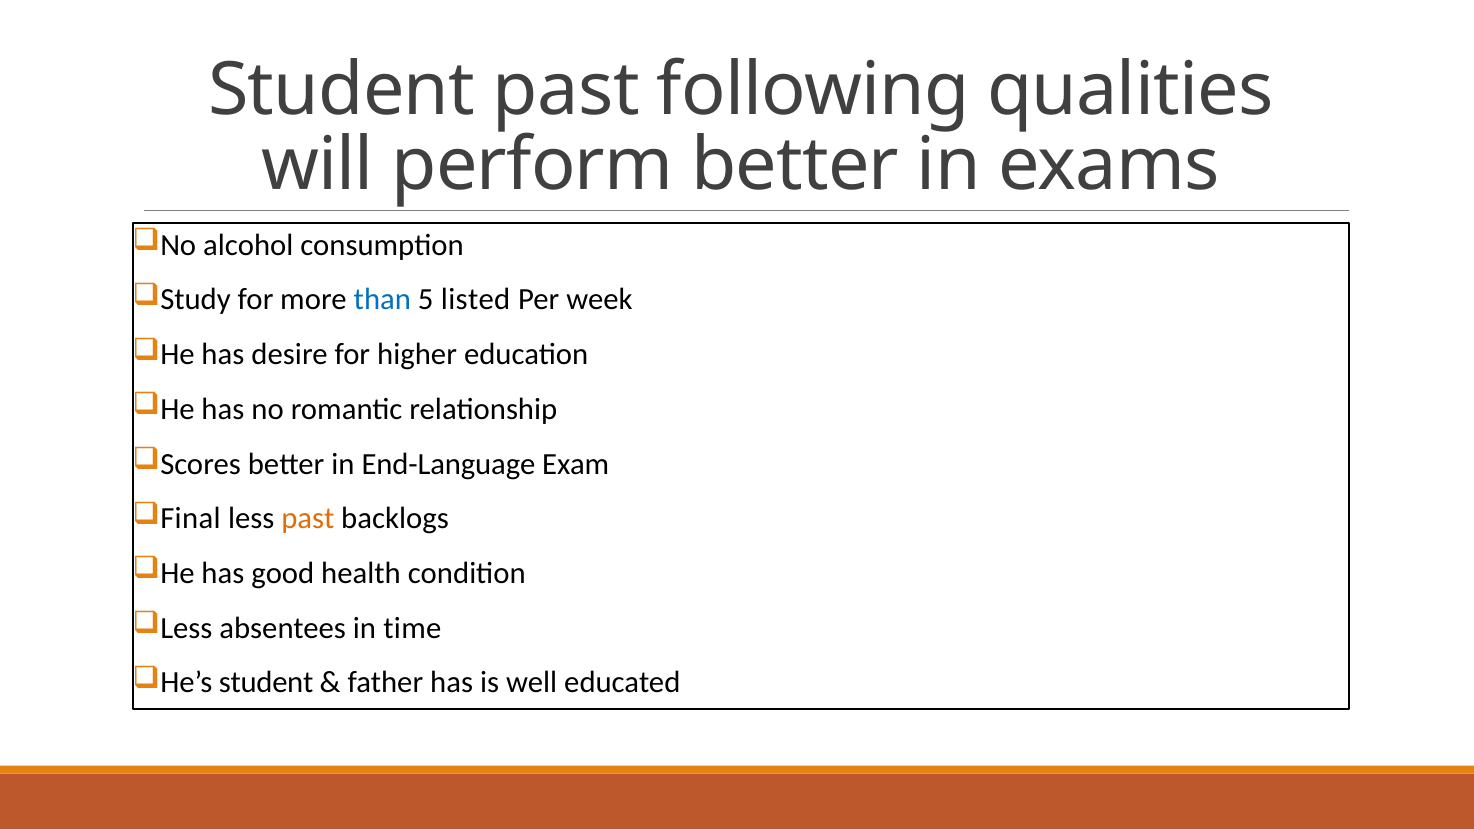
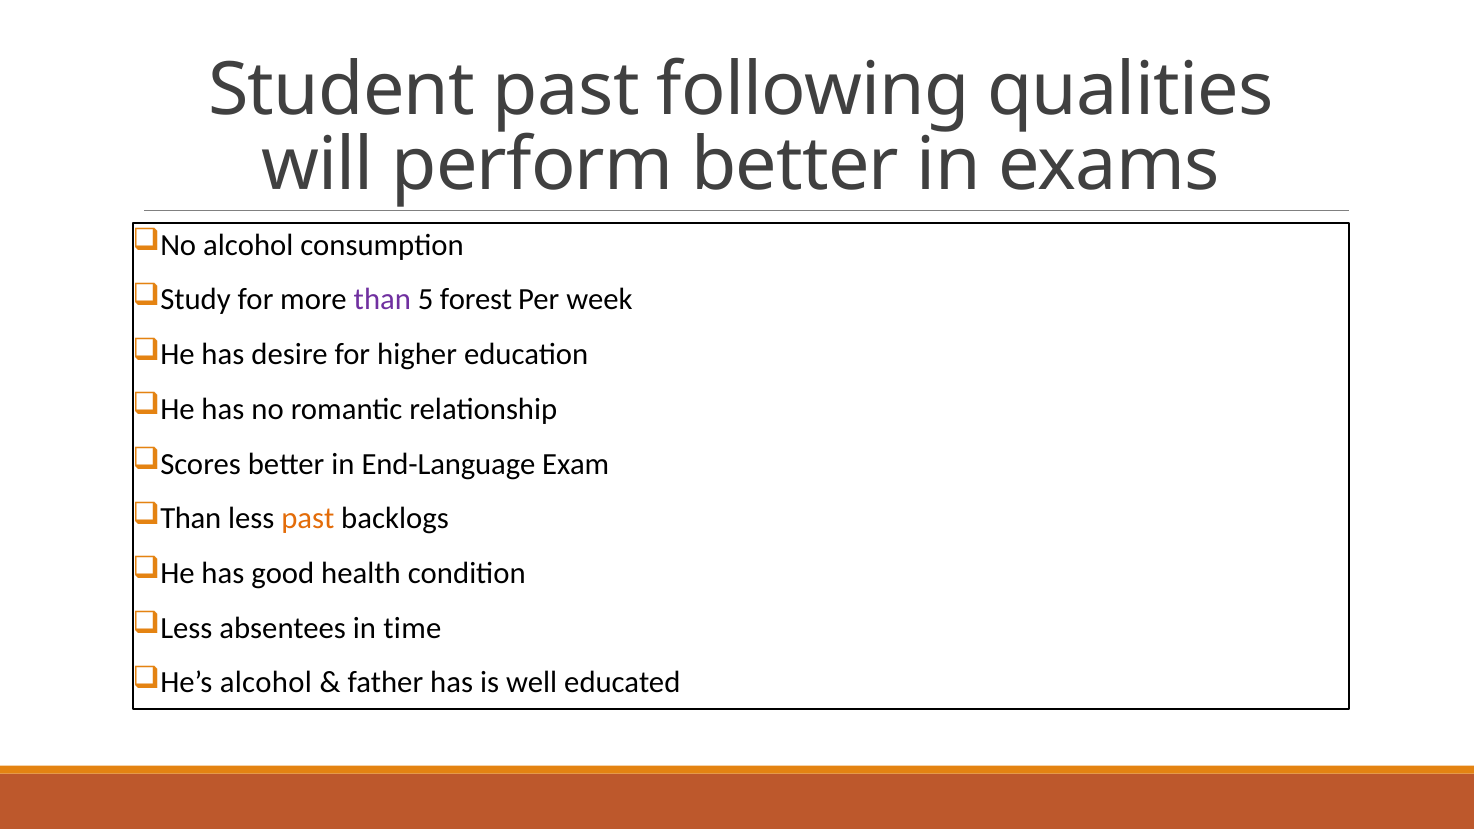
than colour: blue -> purple (382, 300)
listed: listed -> forest (476, 300)
Final: Final -> Than (191, 519)
He’s student: student -> alcohol (266, 683)
